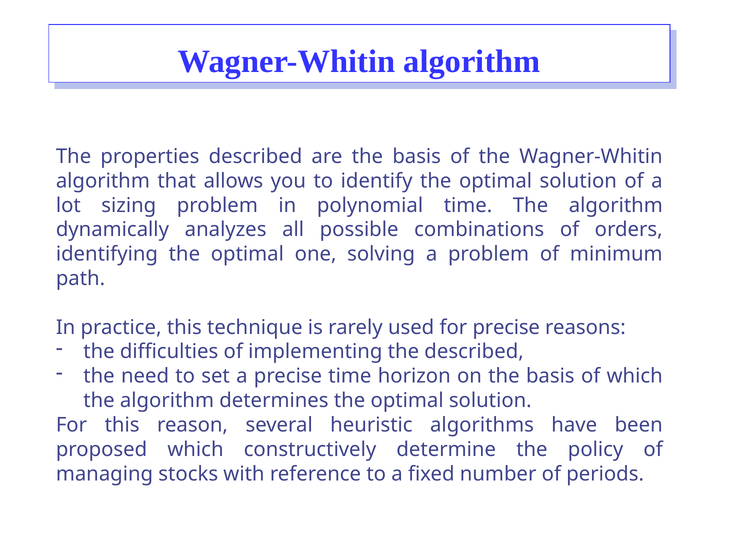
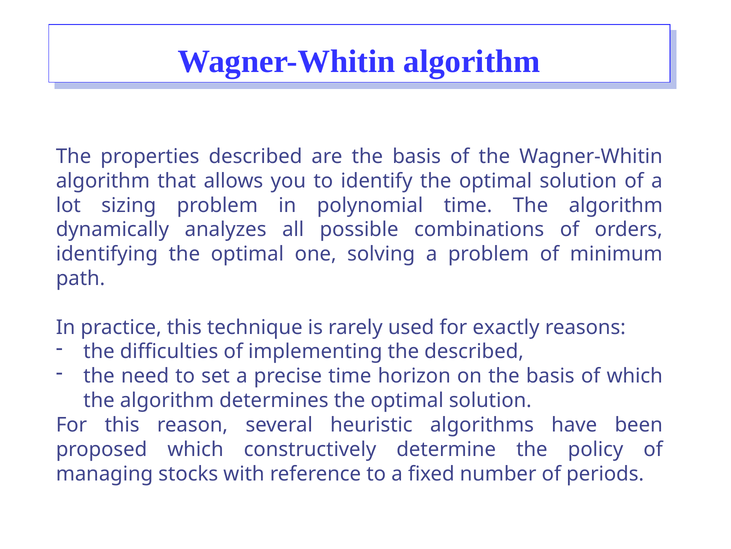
for precise: precise -> exactly (506, 327)
